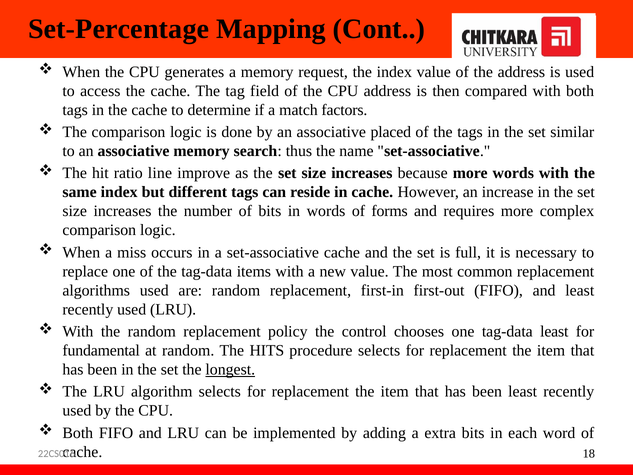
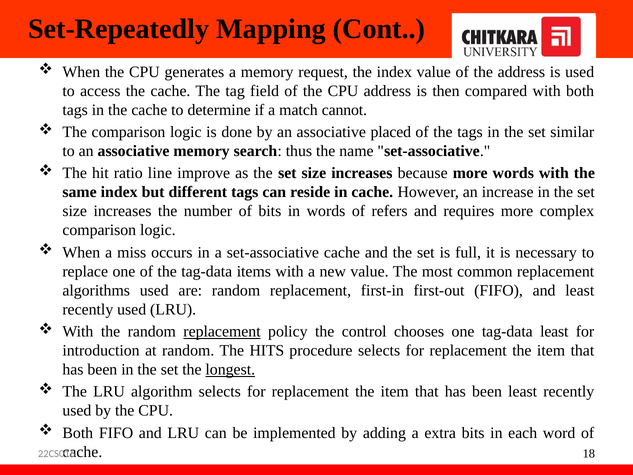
Set-Percentage: Set-Percentage -> Set-Repeatedly (119, 29)
factors: factors -> cannot (344, 110)
forms: forms -> refers (390, 211)
replacement underline: none -> present (222, 331)
fundamental: fundamental -> introduction (101, 350)
